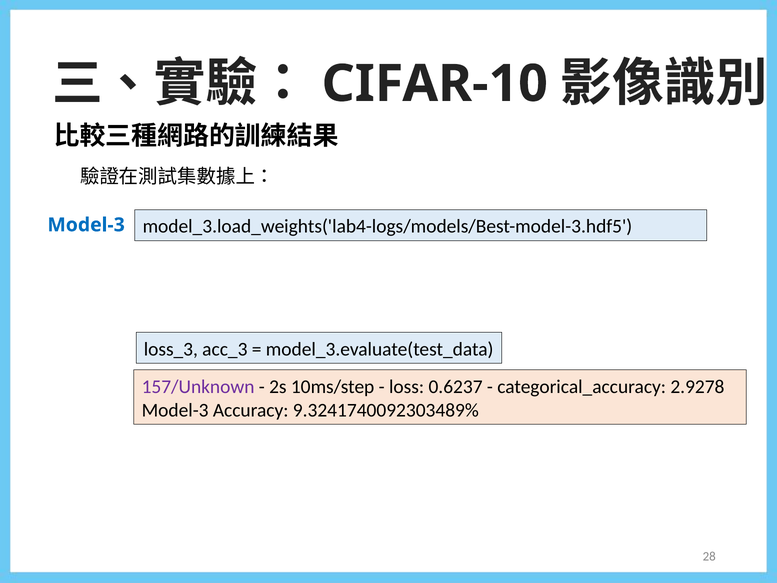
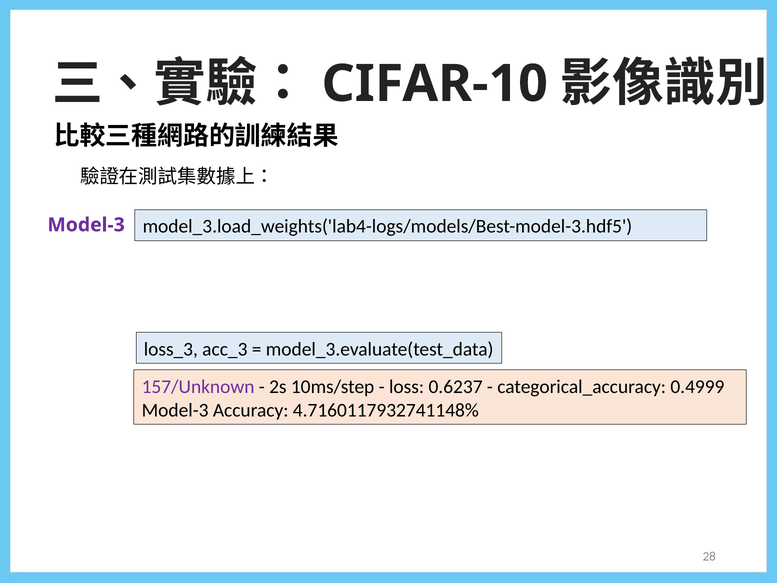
Model-3 colour: blue -> purple (86, 225)
2.9278: 2.9278 -> 0.4999 (697, 387)
9.3241740092303489%: 9.3241740092303489% -> 4.7160117932741148% (386, 410)
